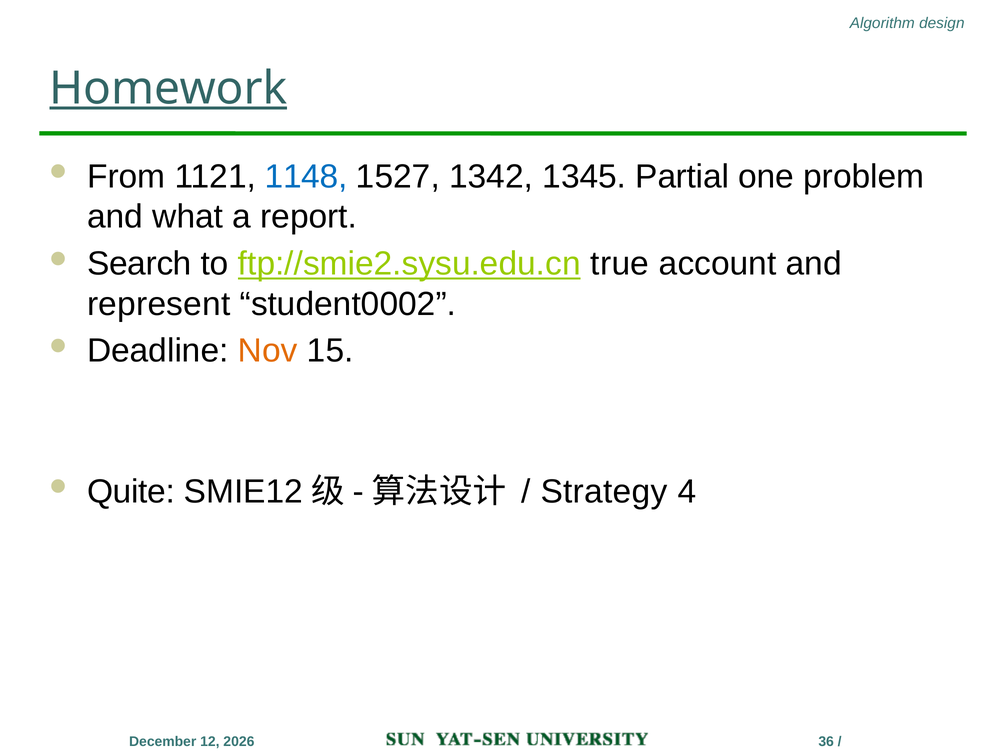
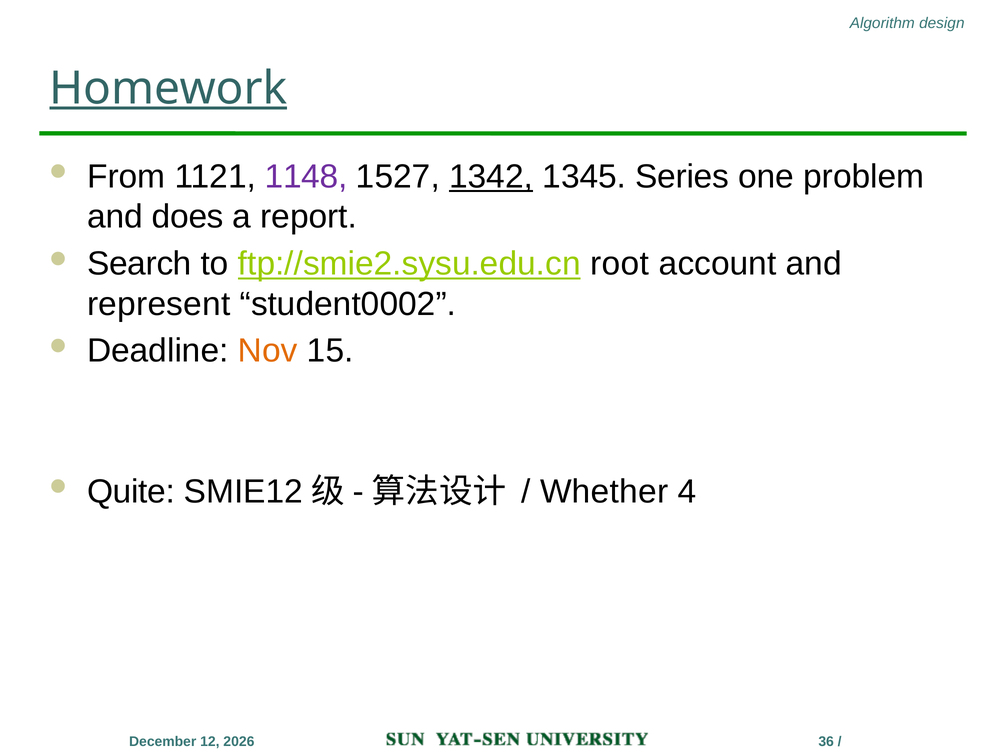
1148 colour: blue -> purple (306, 177)
1342 underline: none -> present (491, 177)
Partial: Partial -> Series (682, 177)
what: what -> does (188, 217)
true: true -> root (620, 264)
Strategy: Strategy -> Whether (604, 492)
